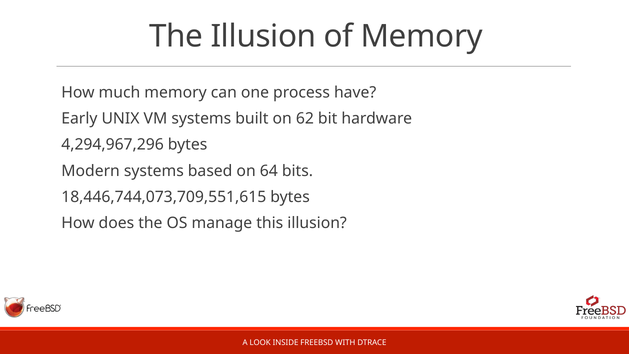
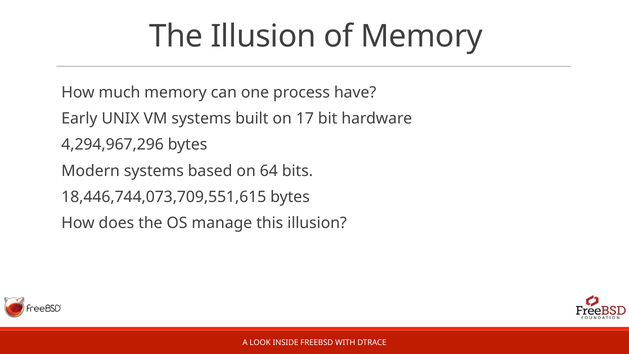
62: 62 -> 17 (305, 119)
